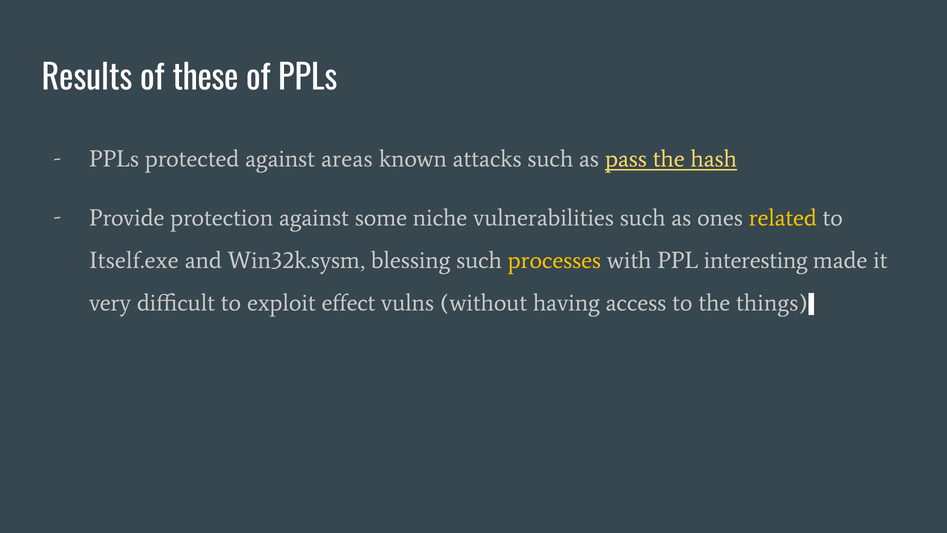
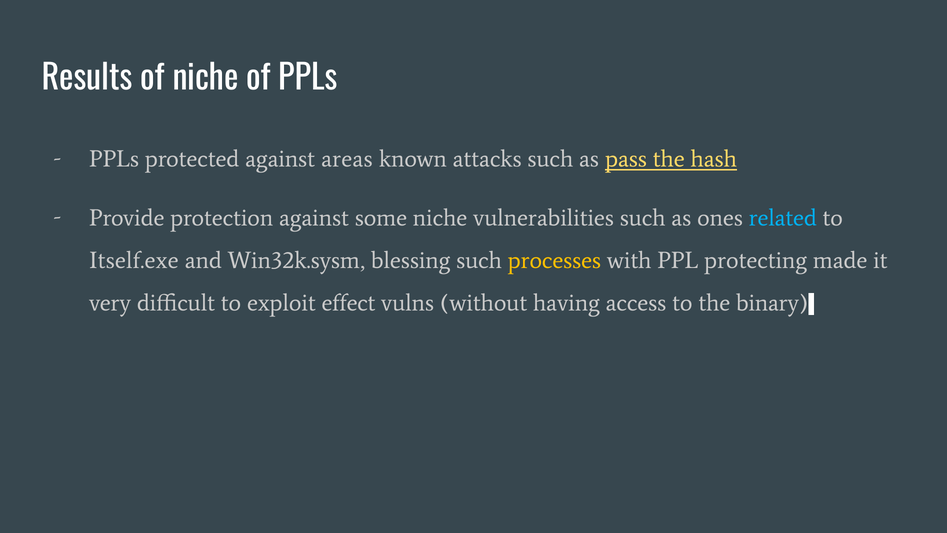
of these: these -> niche (205, 78)
related colour: yellow -> light blue (783, 218)
interesting: interesting -> protecting (756, 260)
things: things -> binary (772, 303)
